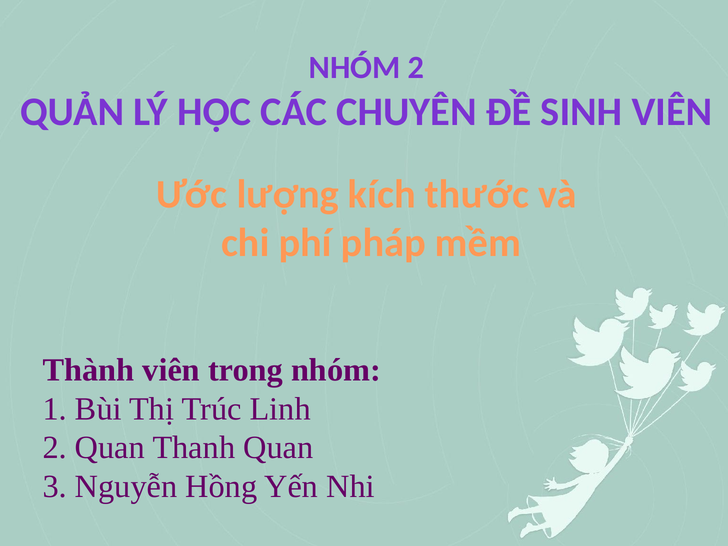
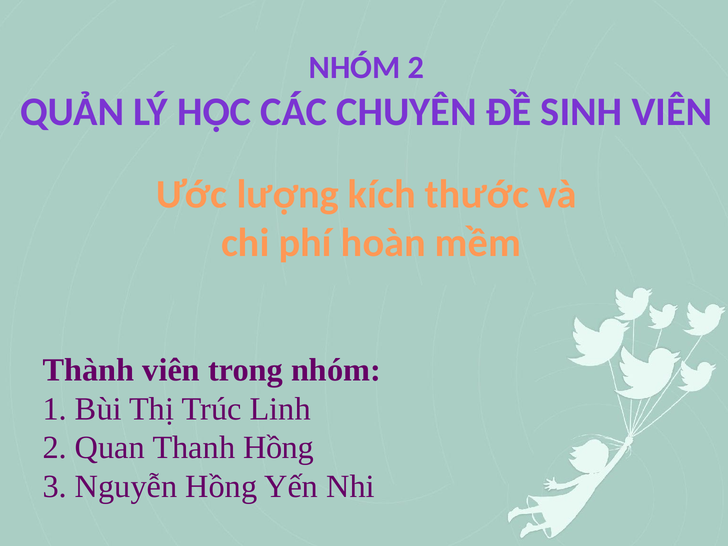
pháp: pháp -> hoàn (383, 243)
Thanh Quan: Quan -> Hồng (278, 448)
